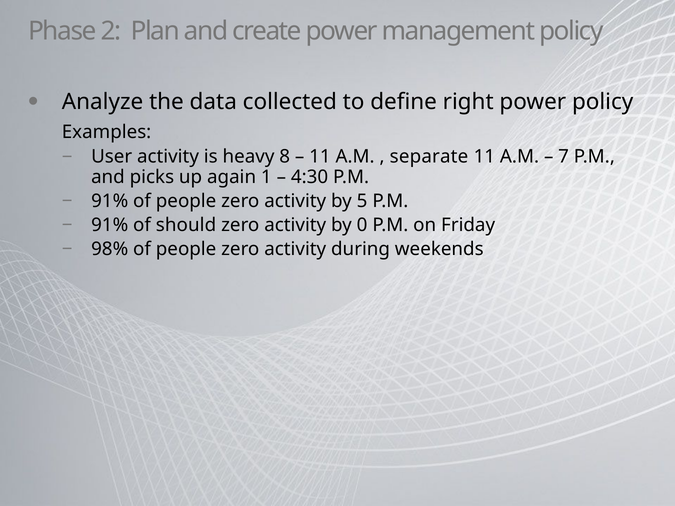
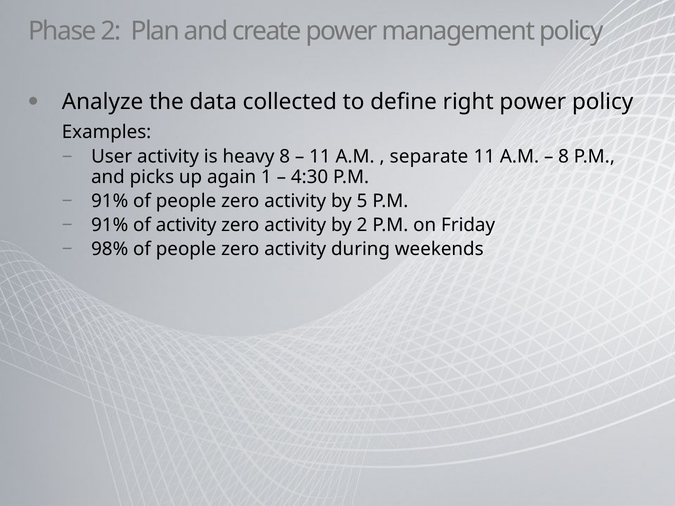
7: 7 -> 8 (564, 157)
of should: should -> activity (186, 225)
by 0: 0 -> 2 (362, 225)
